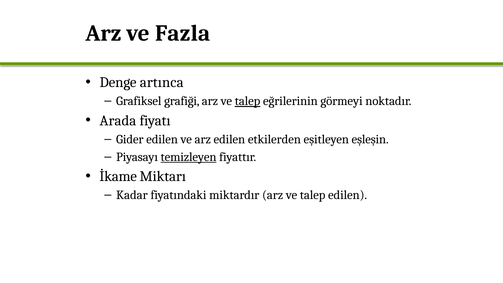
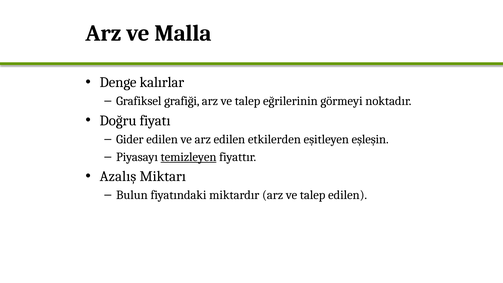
Fazla: Fazla -> Malla (183, 33)
artınca: artınca -> kalırlar (162, 82)
talep underline: present -> none (248, 101)
Arada: Arada -> Doğru (118, 121)
İkame: İkame -> Azalış (118, 176)
Kadar: Kadar -> Bulun (132, 195)
